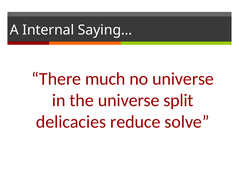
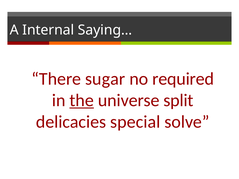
much: much -> sugar (105, 79)
no universe: universe -> required (183, 79)
the underline: none -> present (82, 100)
reduce: reduce -> special (135, 122)
